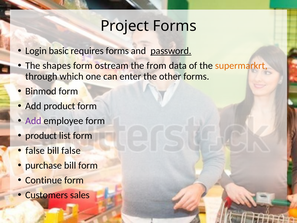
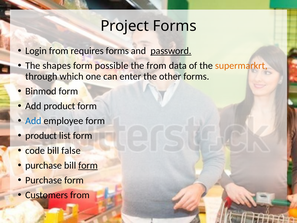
Login basic: basic -> from (59, 51)
ostream: ostream -> possible (112, 66)
Add colour: purple -> blue (33, 121)
false: false -> code (35, 150)
form underline: none -> present (88, 165)
Continue: Continue -> Purchase (44, 180)
Customers sales: sales -> from (80, 195)
